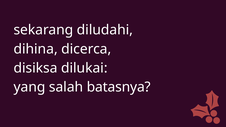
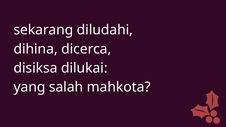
batasnya: batasnya -> mahkota (119, 87)
